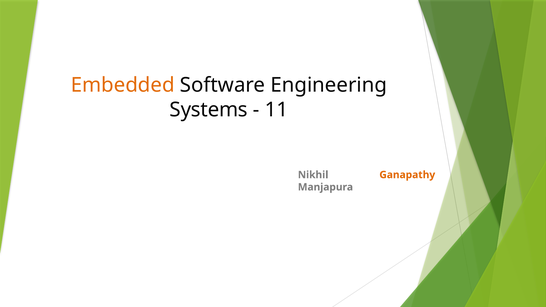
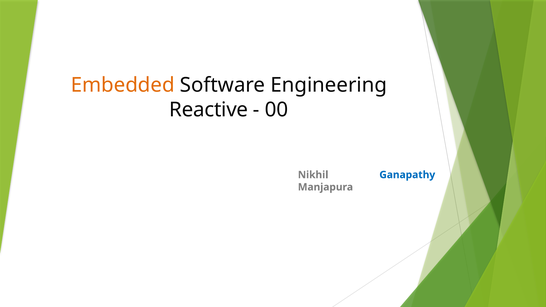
Systems: Systems -> Reactive (209, 110)
11: 11 -> 00 (276, 110)
Ganapathy colour: orange -> blue (407, 175)
